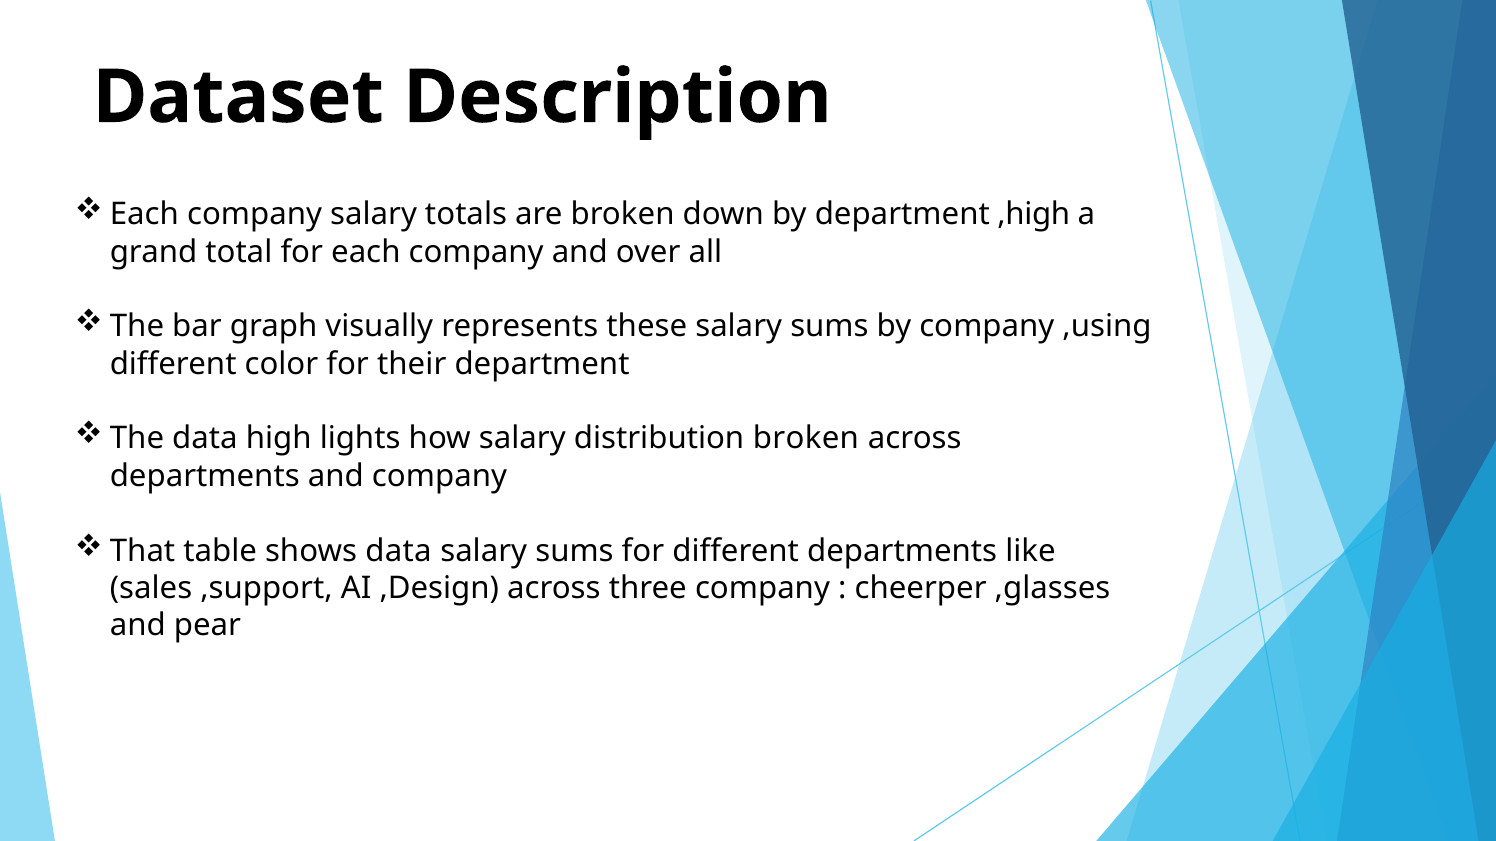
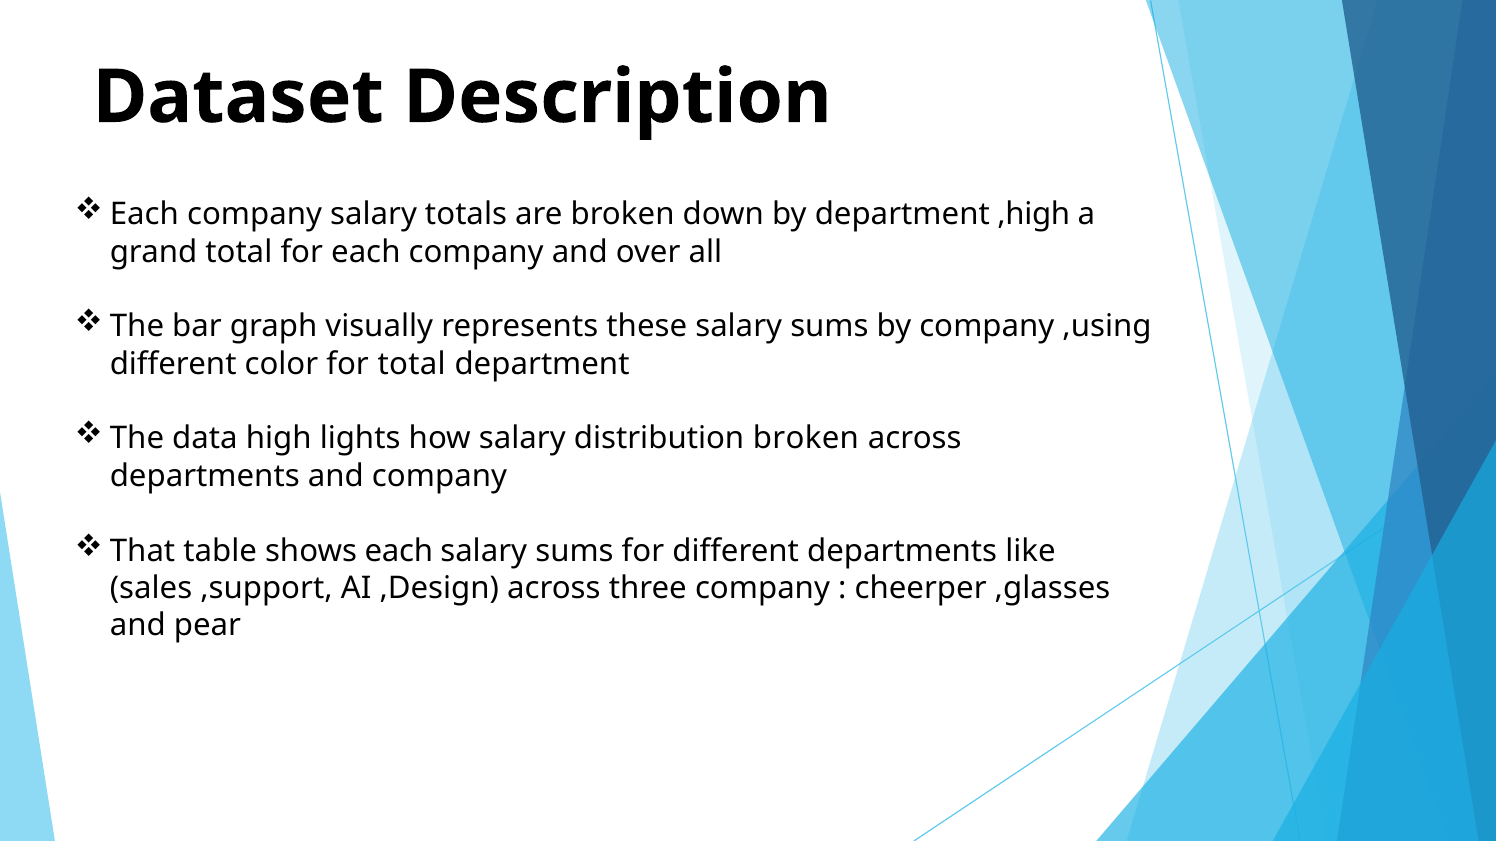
for their: their -> total (412, 364)
shows data: data -> each (399, 551)
